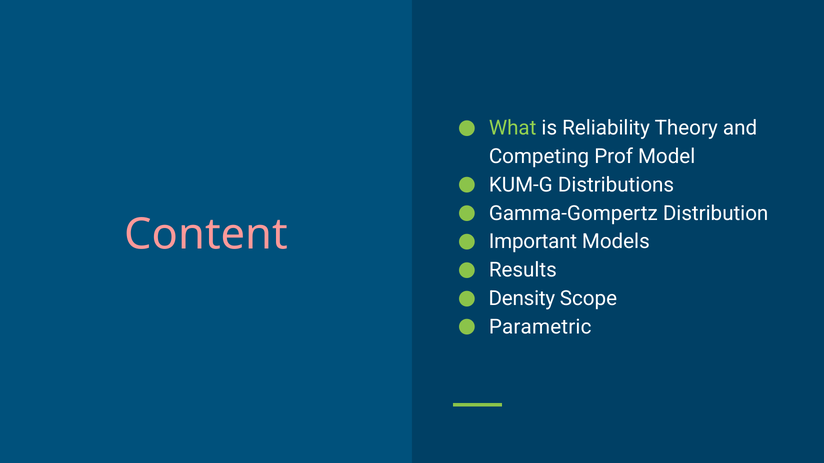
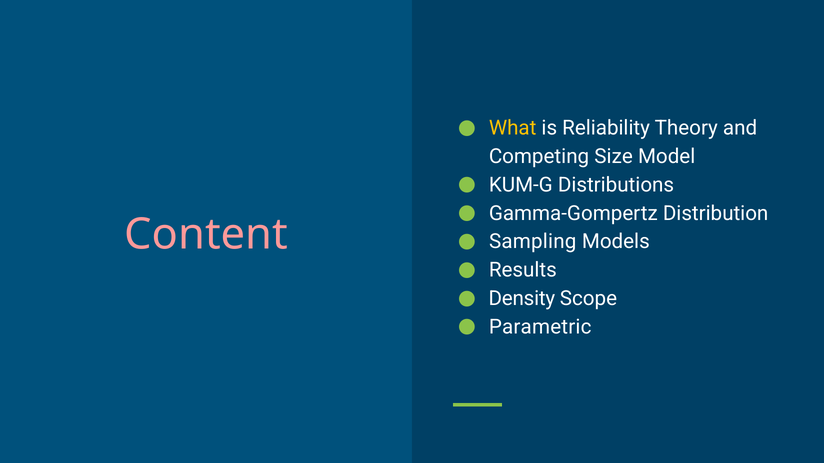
What colour: light green -> yellow (513, 128)
Prof: Prof -> Size (614, 157)
Important: Important -> Sampling (533, 242)
